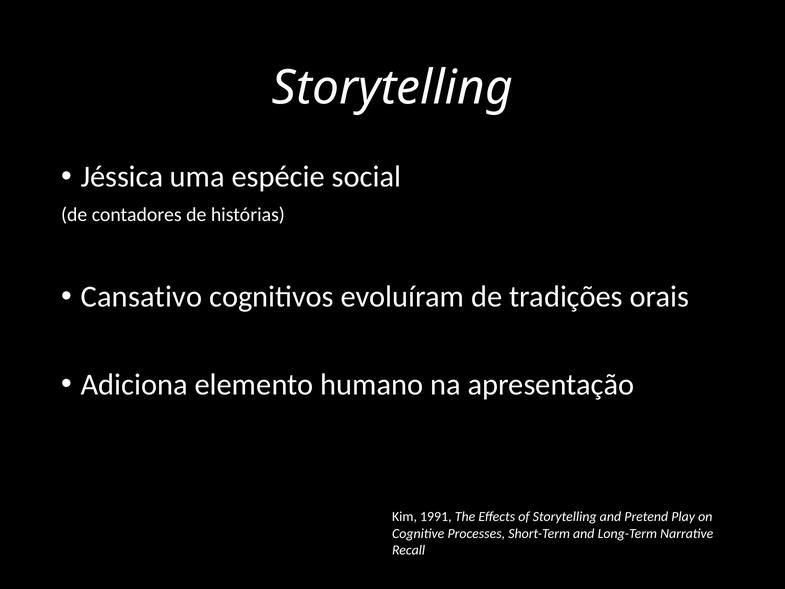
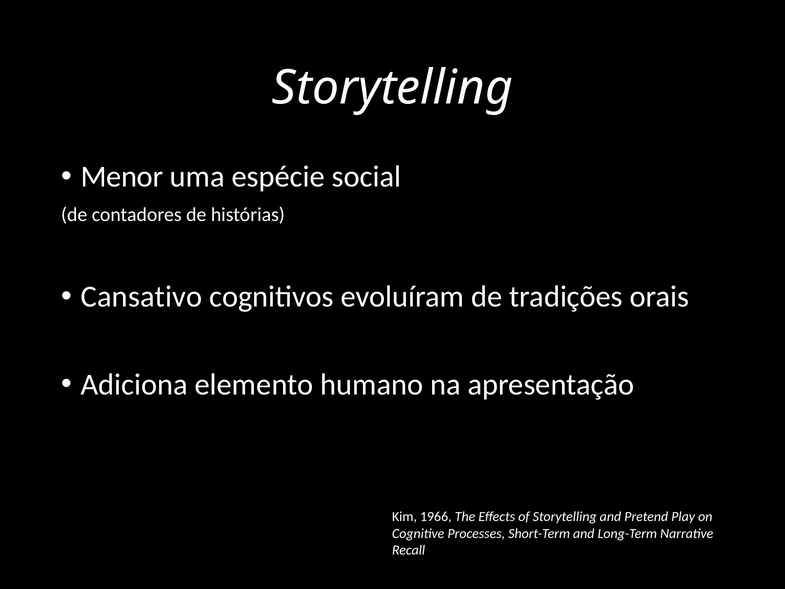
Jéssica: Jéssica -> Menor (122, 177)
1991: 1991 -> 1966 (436, 517)
